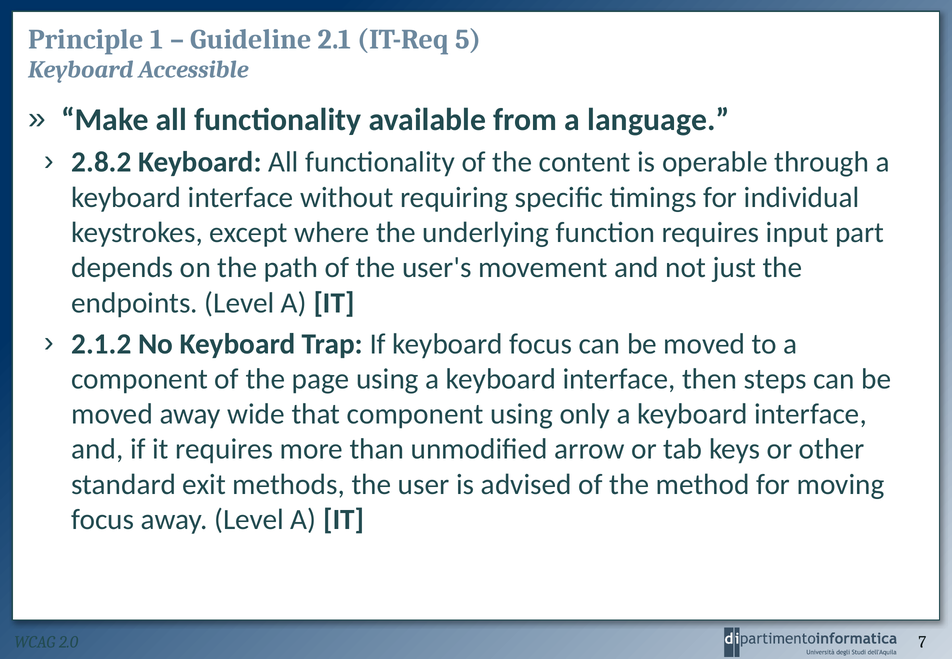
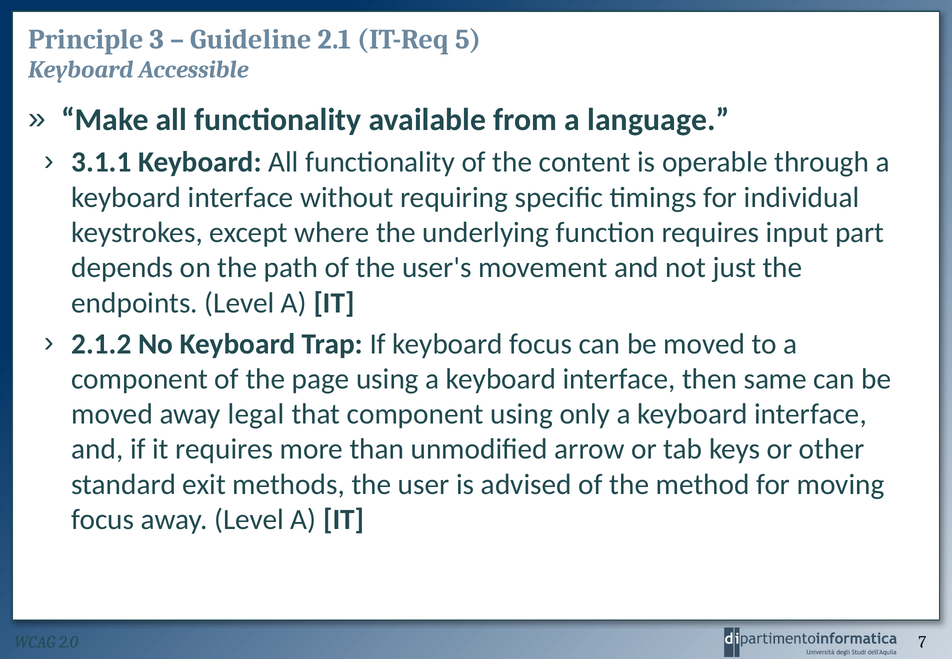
1: 1 -> 3 (157, 39)
2.8.2: 2.8.2 -> 3.1.1 (101, 162)
steps: steps -> same (775, 379)
wide: wide -> legal (256, 414)
